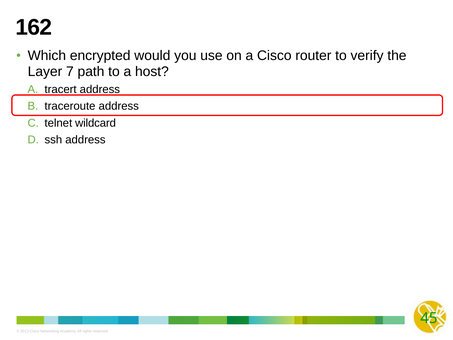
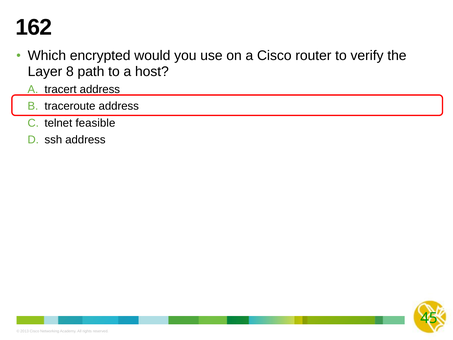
7: 7 -> 8 (70, 71)
wildcard: wildcard -> feasible (95, 123)
